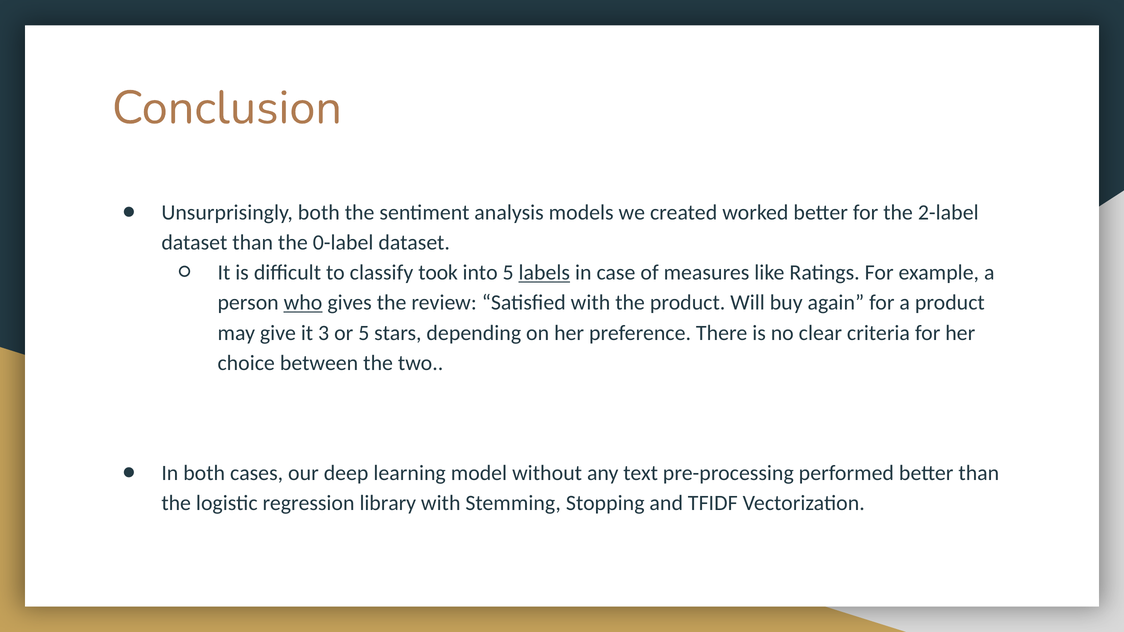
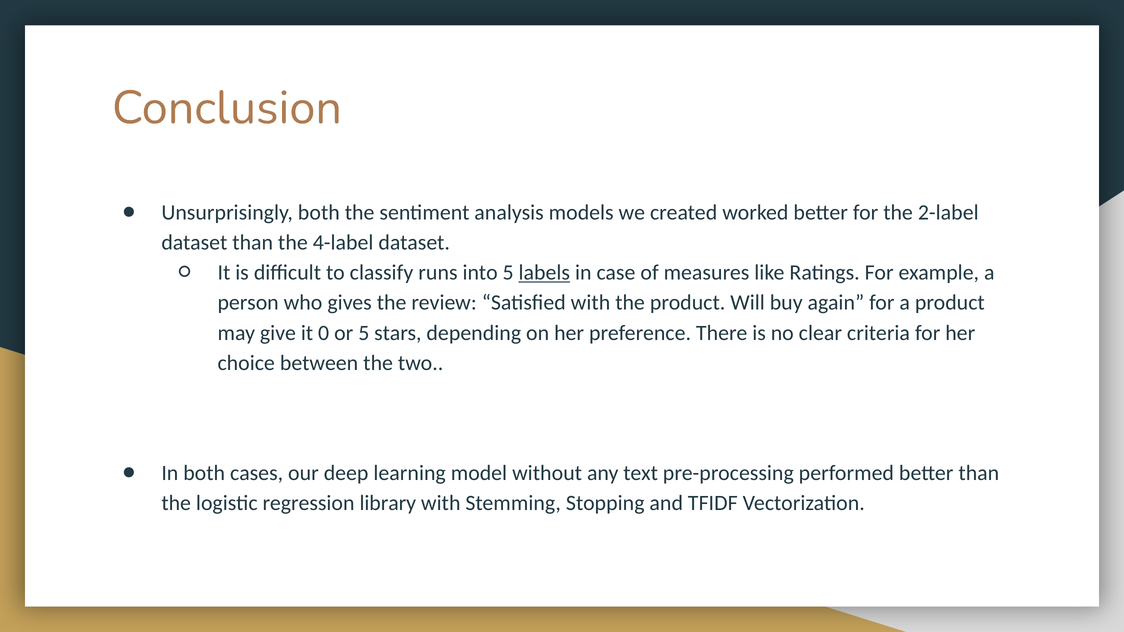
0-label: 0-label -> 4-label (343, 243)
took: took -> runs (438, 273)
who underline: present -> none (303, 303)
3: 3 -> 0 (324, 333)
